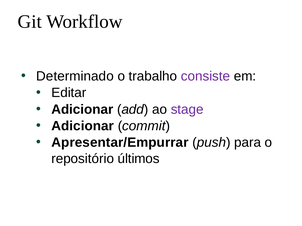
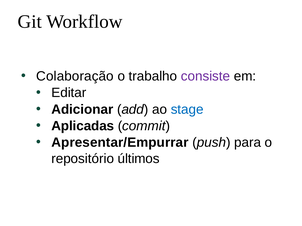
Determinado: Determinado -> Colaboração (75, 76)
stage colour: purple -> blue (187, 109)
Adicionar: Adicionar -> Aplicadas (83, 126)
